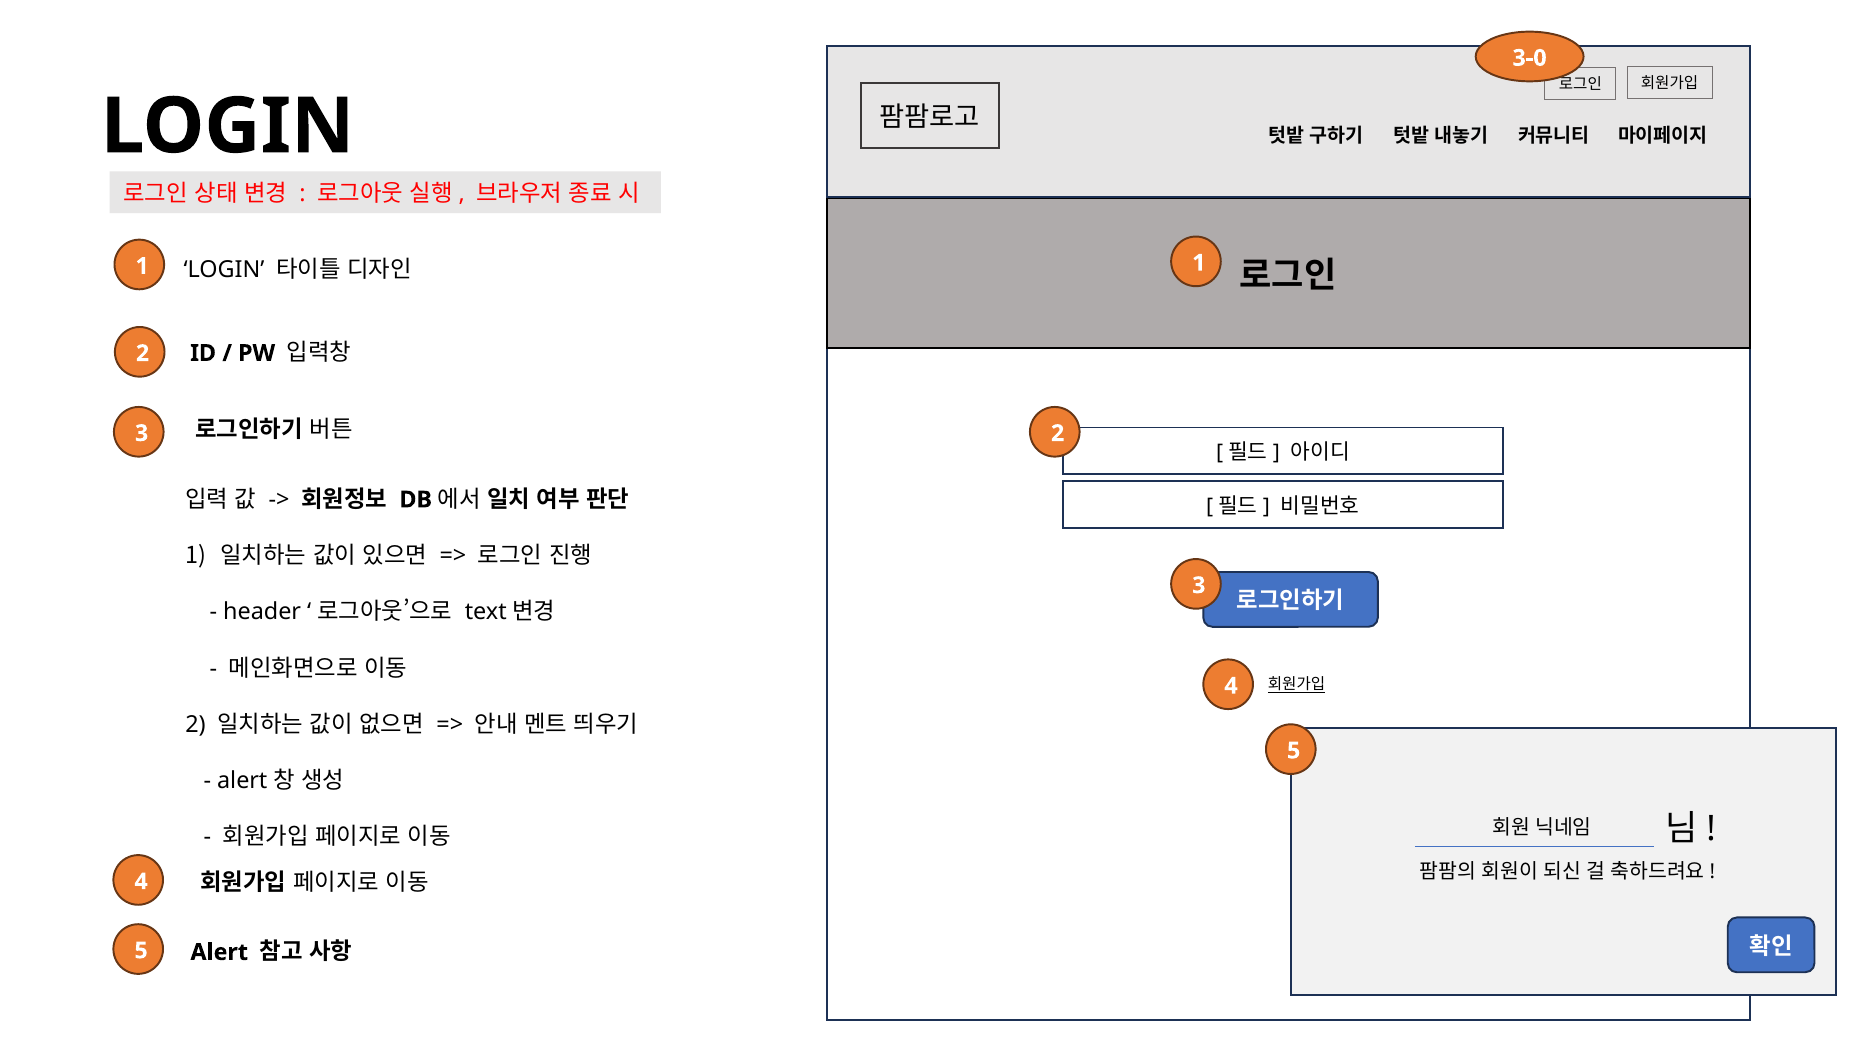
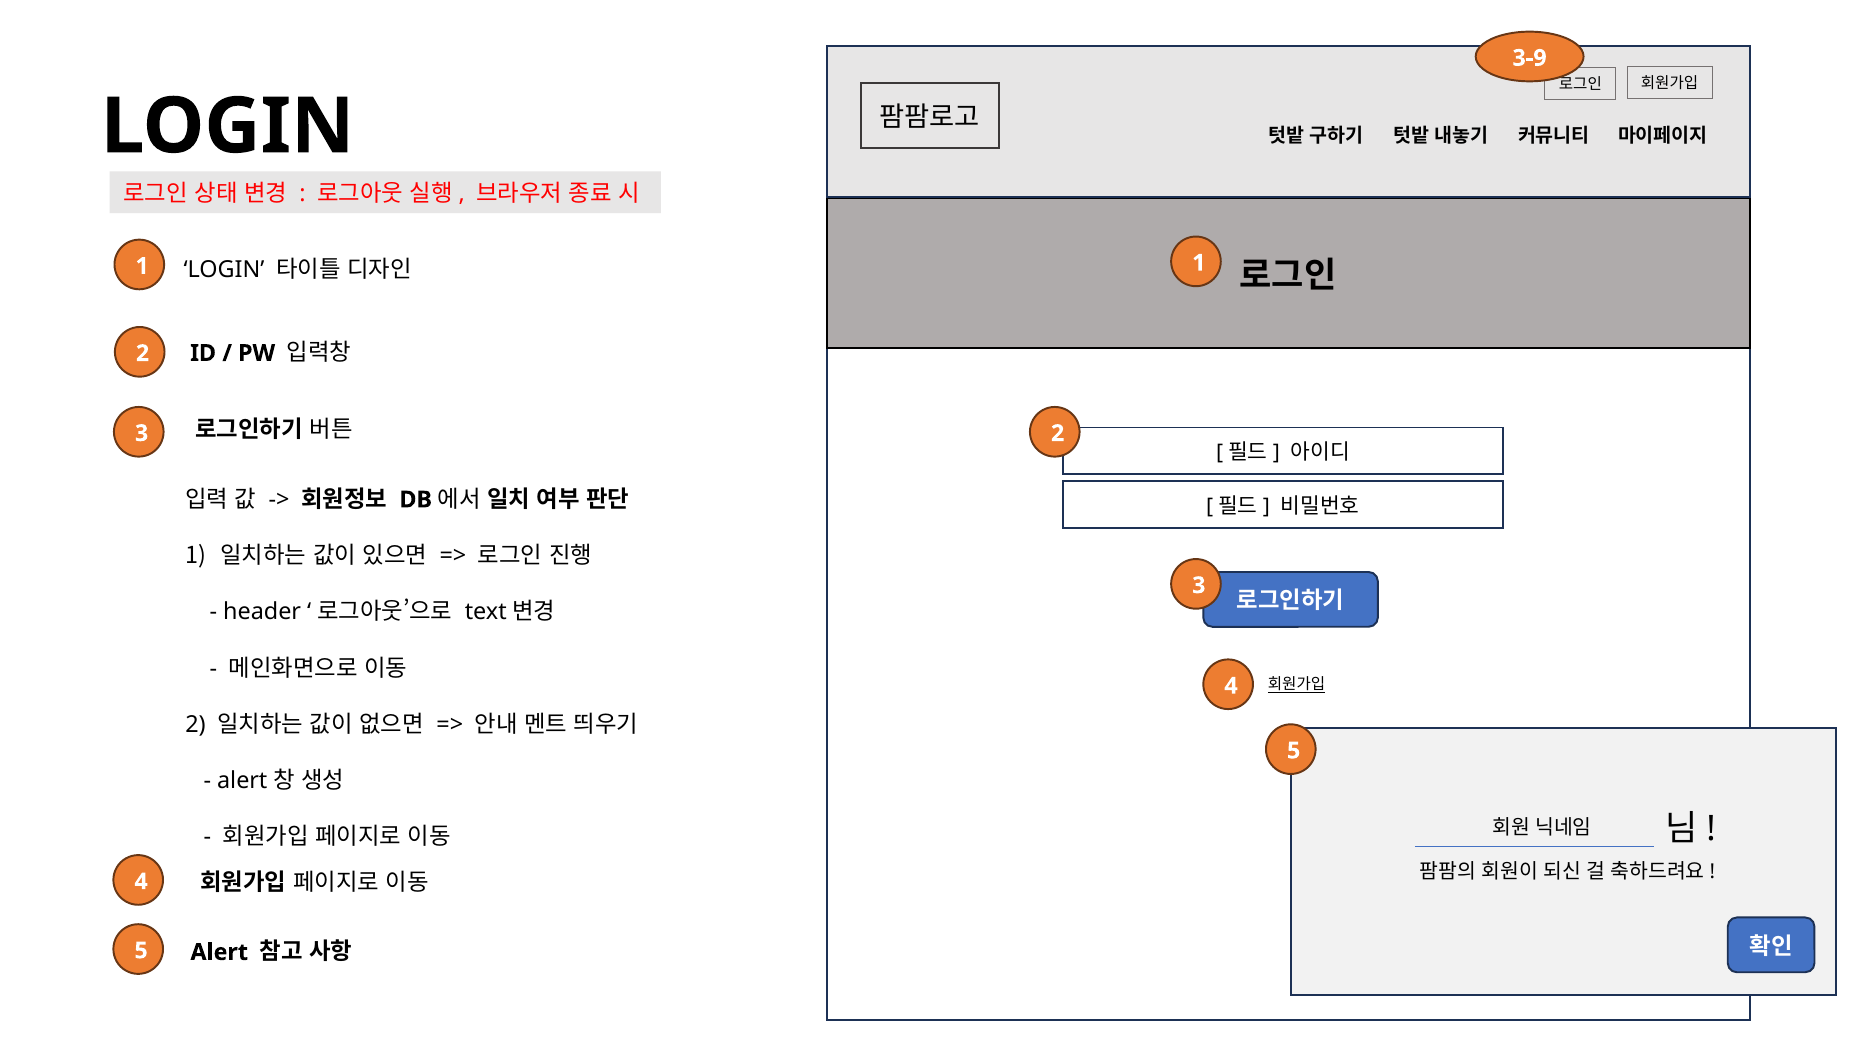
3-0: 3-0 -> 3-9 (1530, 58)
